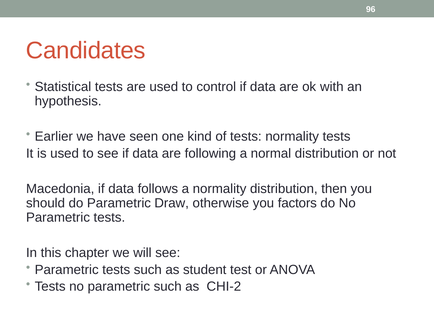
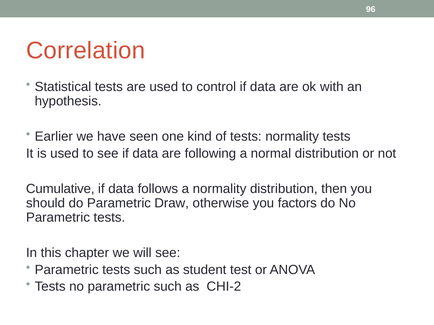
Candidates: Candidates -> Correlation (86, 51)
Macedonia: Macedonia -> Cumulative (60, 189)
